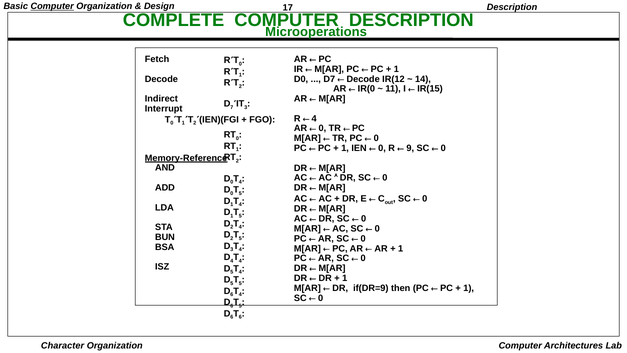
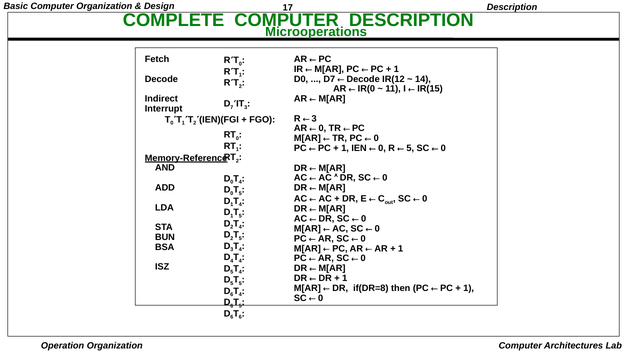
Computer underline: present -> none (52, 6)
4: 4 -> 3 (314, 118)
9: 9 -> 5 (410, 148)
if(DR=9: if(DR=9 -> if(DR=8 (371, 288)
Character: Character -> Operation (63, 346)
